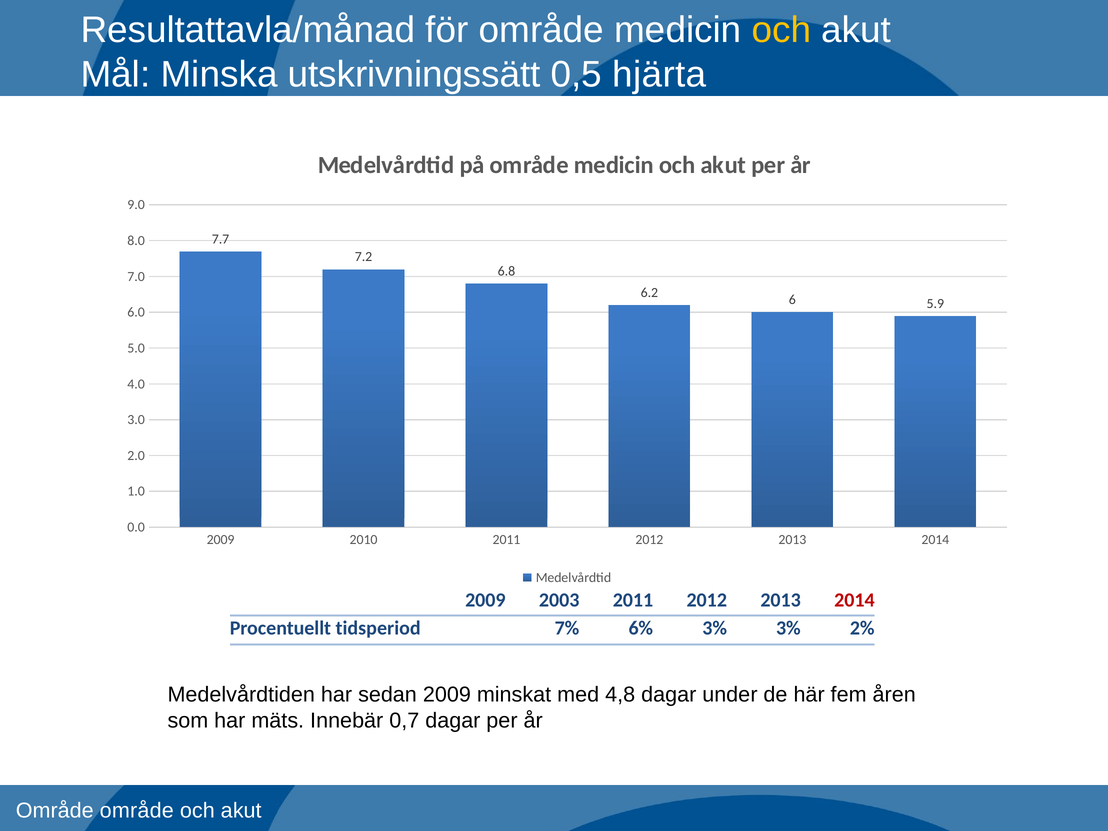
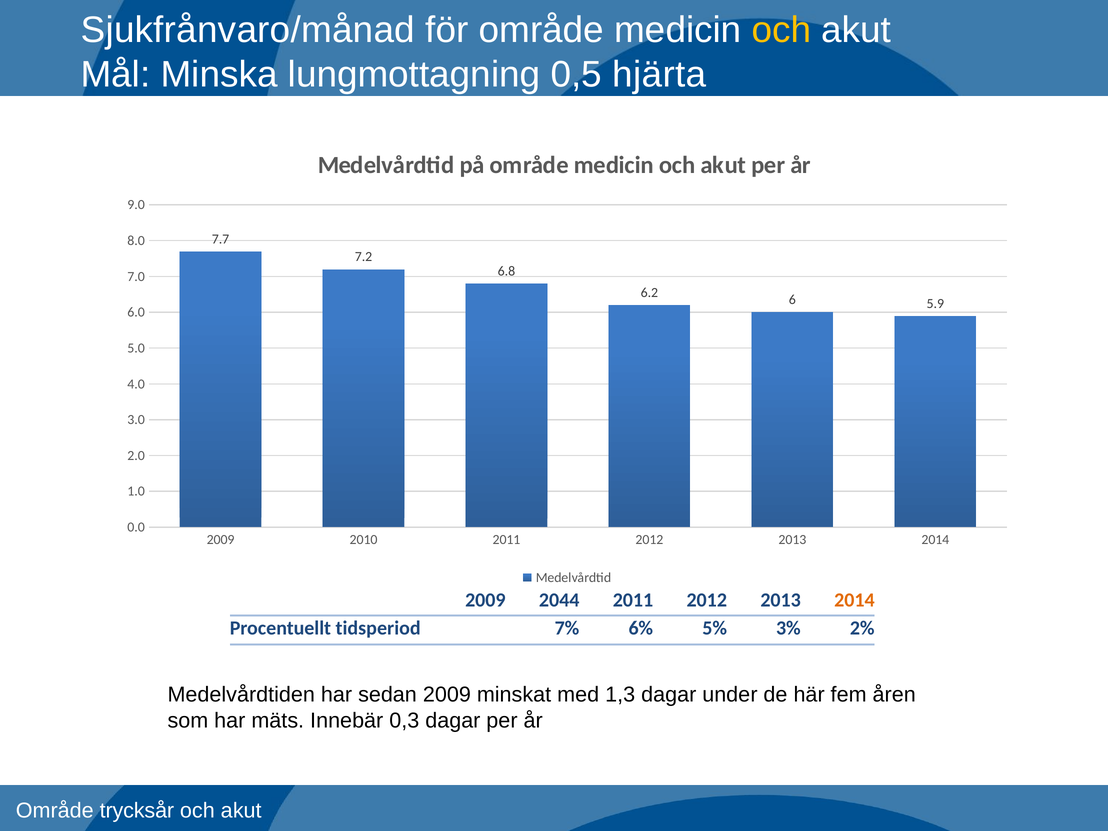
Resultattavla/månad: Resultattavla/månad -> Sjukfrånvaro/månad (248, 30)
utskrivningssätt: utskrivningssätt -> lungmottagning (414, 74)
2003: 2003 -> 2044 (559, 600)
2014 colour: red -> orange (854, 600)
6% 3%: 3% -> 5% (715, 628)
4,8: 4,8 -> 1,3 (620, 695)
0,7: 0,7 -> 0,3 (404, 721)
Område område: område -> trycksår (137, 810)
